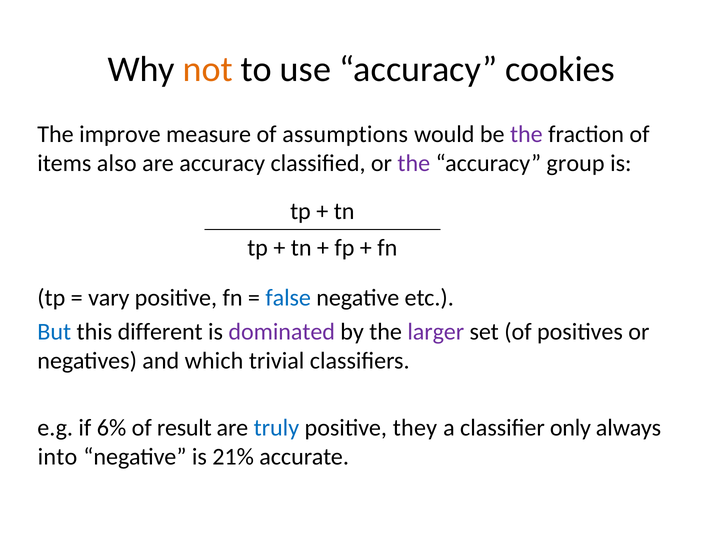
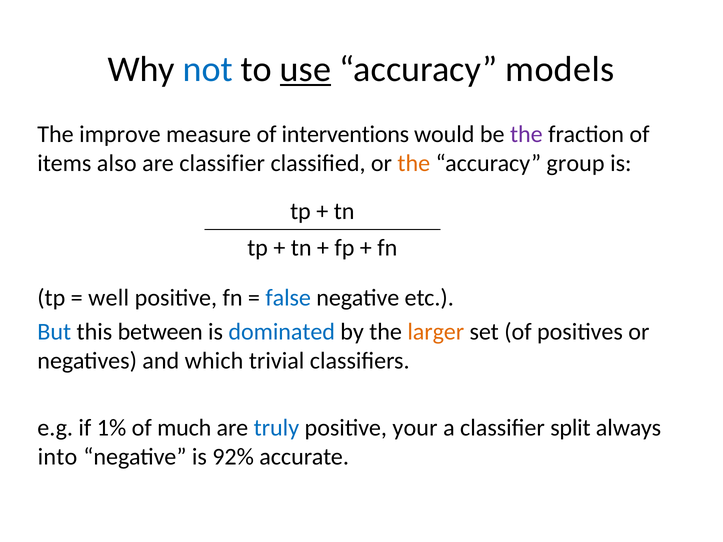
not colour: orange -> blue (208, 69)
use underline: none -> present (306, 69)
cookies: cookies -> models (560, 69)
assumptions: assumptions -> interventions (345, 134)
are accuracy: accuracy -> classifier (222, 163)
the colour: purple -> orange (414, 163)
vary: vary -> well (109, 298)
different: different -> between (160, 332)
dominated colour: purple -> blue (282, 332)
larger colour: purple -> orange (436, 332)
6%: 6% -> 1% (112, 428)
result: result -> much (184, 428)
they: they -> your (415, 428)
only: only -> split (570, 428)
21%: 21% -> 92% (233, 457)
